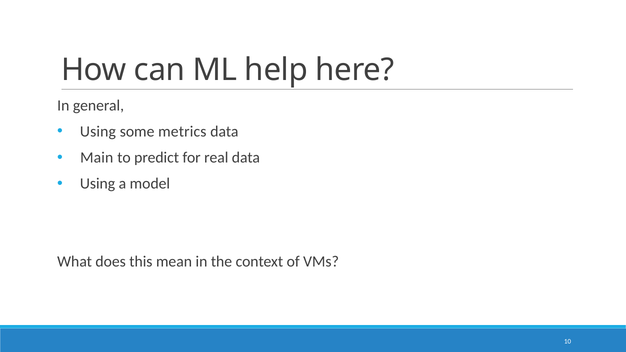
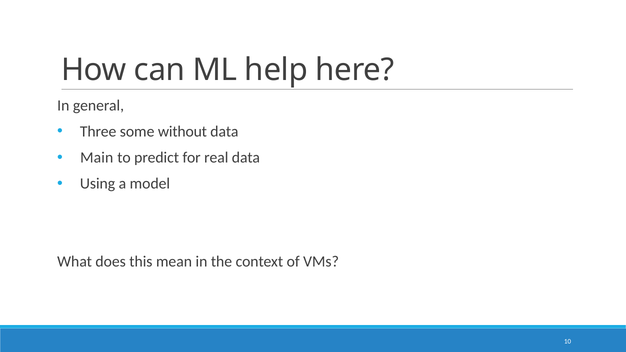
Using: Using -> Three (98, 132)
metrics: metrics -> without (182, 132)
